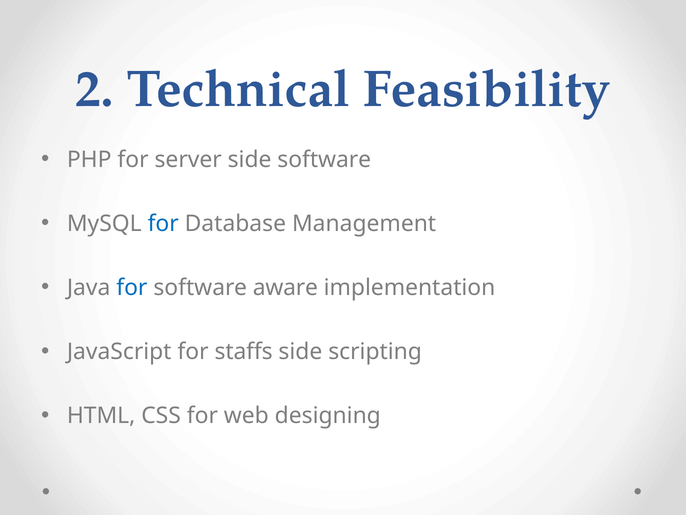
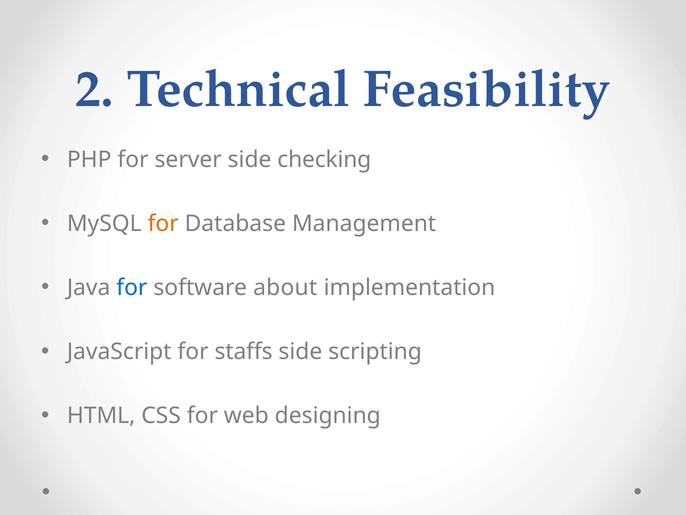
side software: software -> checking (324, 159)
for colour: blue -> orange (163, 223)
aware: aware -> about (285, 287)
